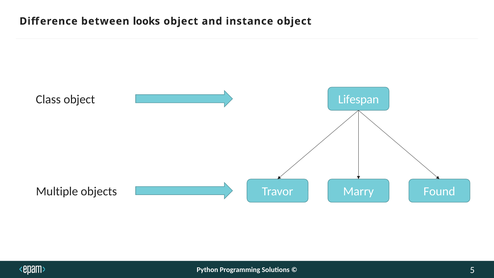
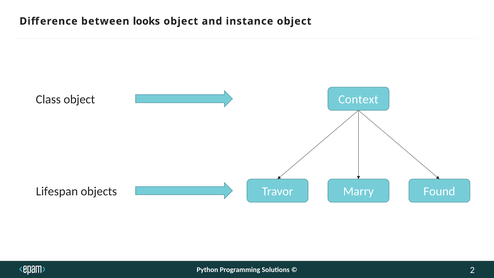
Lifespan: Lifespan -> Context (358, 100)
Multiple: Multiple -> Lifespan (57, 191)
5: 5 -> 2 (472, 270)
